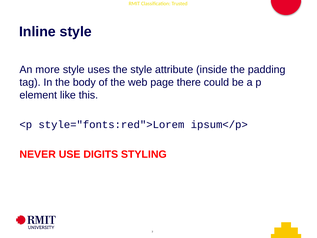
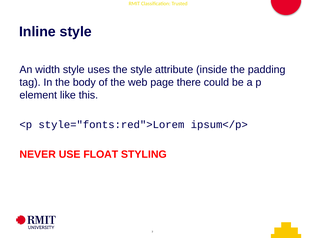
more: more -> width (48, 70)
DIGITS: DIGITS -> FLOAT (101, 154)
